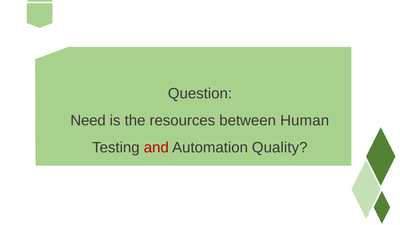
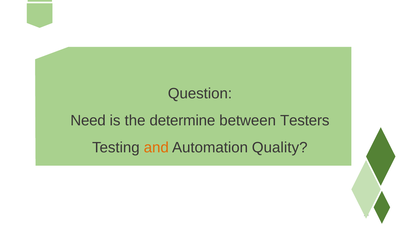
resources: resources -> determine (182, 121)
Human: Human -> Testers (305, 121)
and colour: red -> orange (156, 148)
